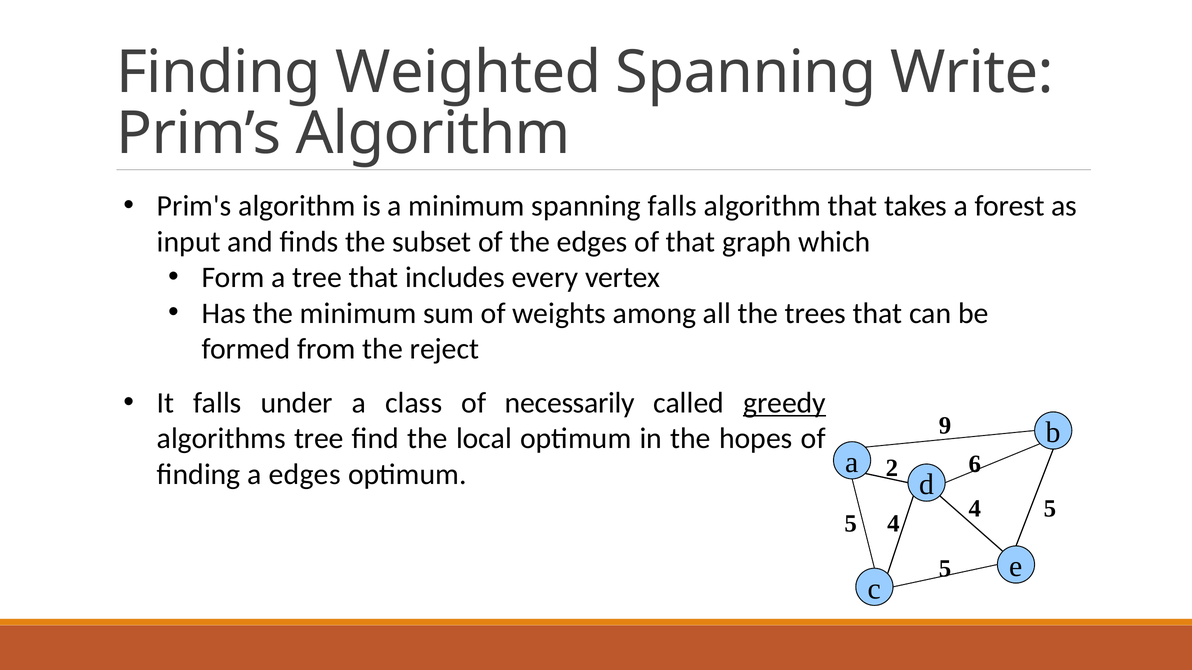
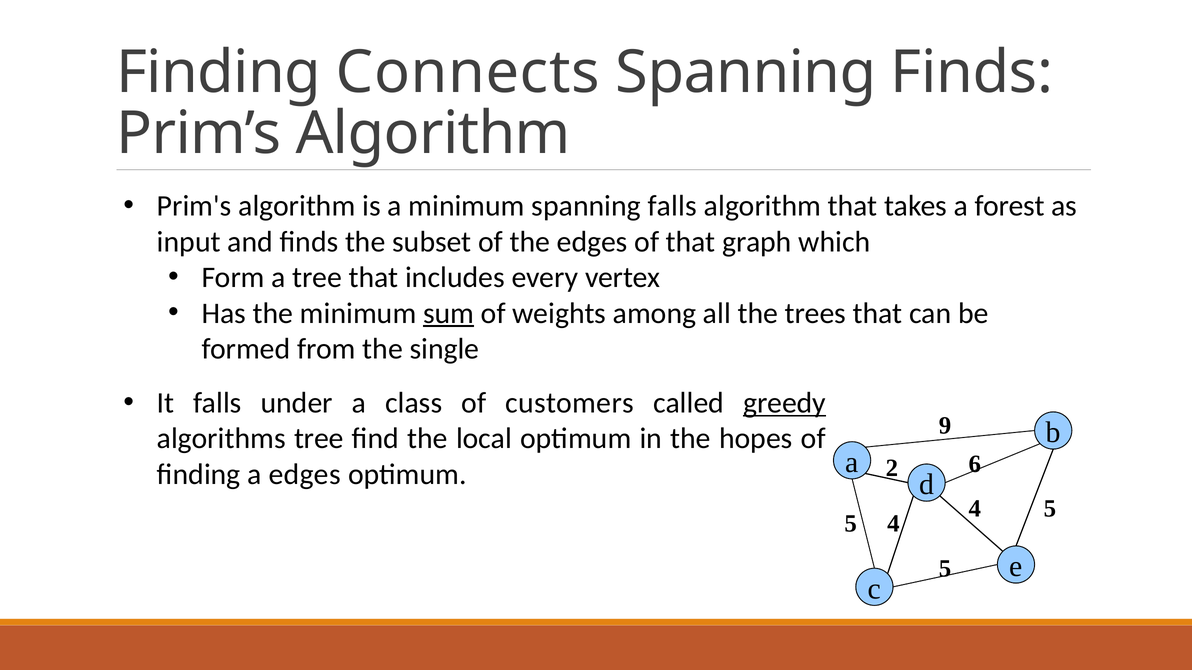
Weighted: Weighted -> Connects (468, 73)
Spanning Write: Write -> Finds (972, 73)
sum underline: none -> present (449, 314)
reject: reject -> single (444, 349)
necessarily: necessarily -> customers (570, 403)
